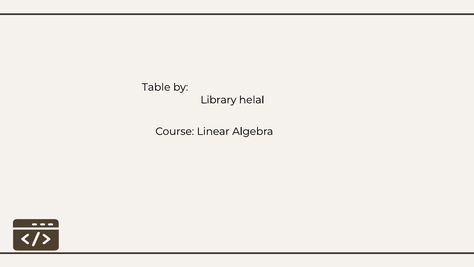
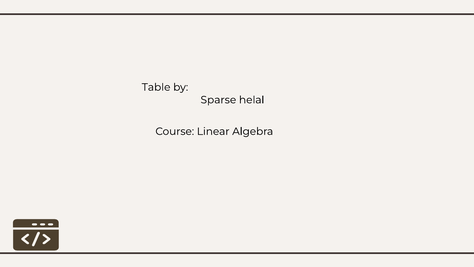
Library: Library -> Sparse (218, 100)
